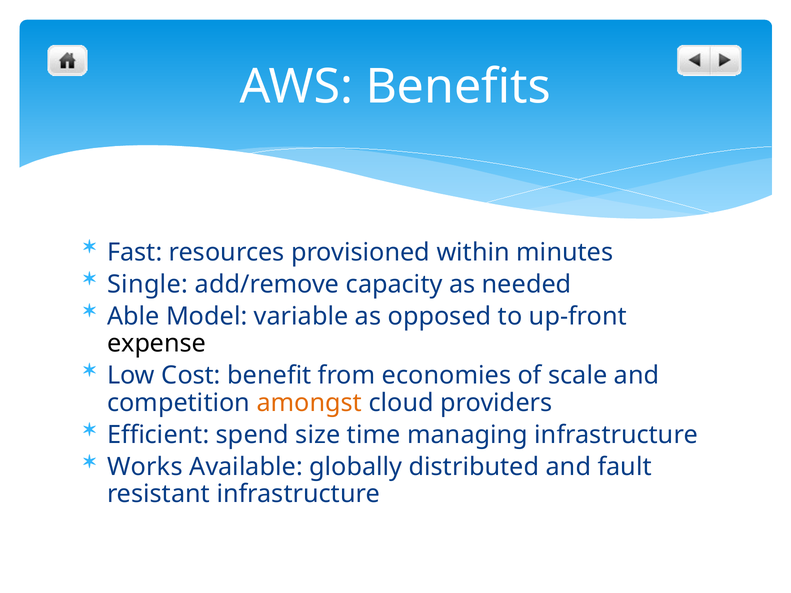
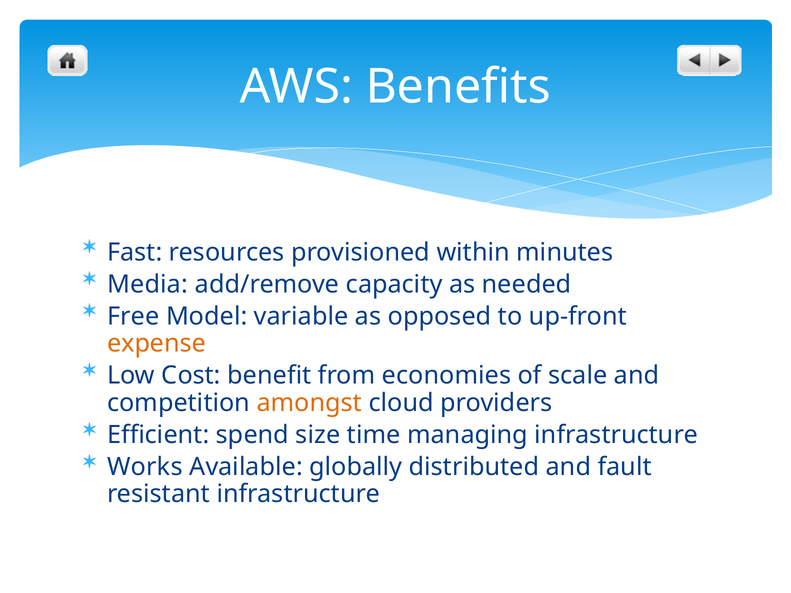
Single: Single -> Media (148, 284)
Able: Able -> Free (133, 316)
expense colour: black -> orange (157, 344)
